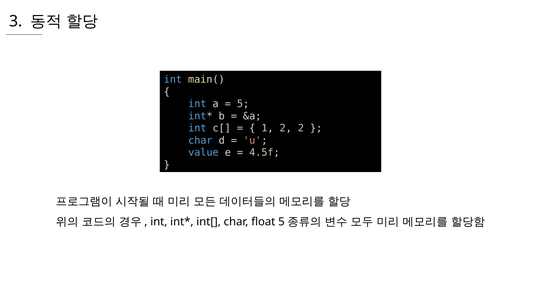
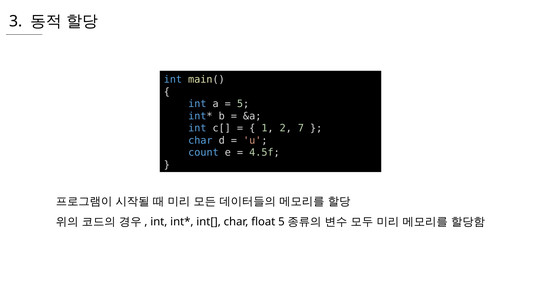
2 2: 2 -> 7 (301, 128)
value: value -> count (203, 153)
